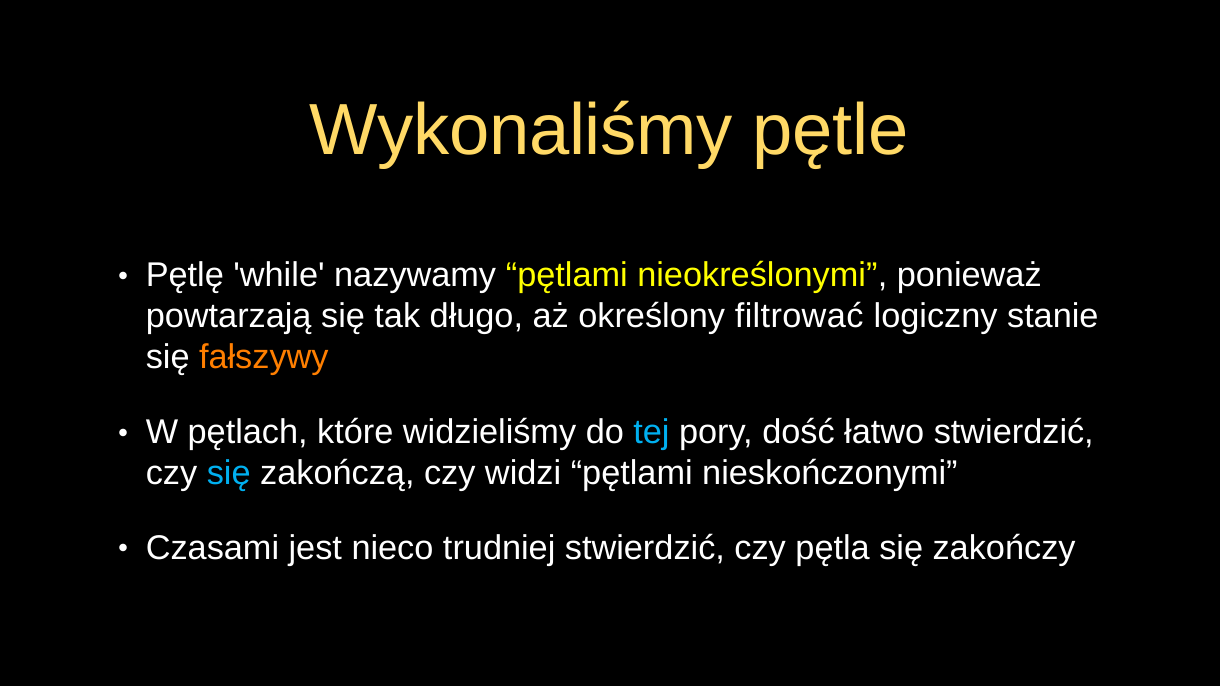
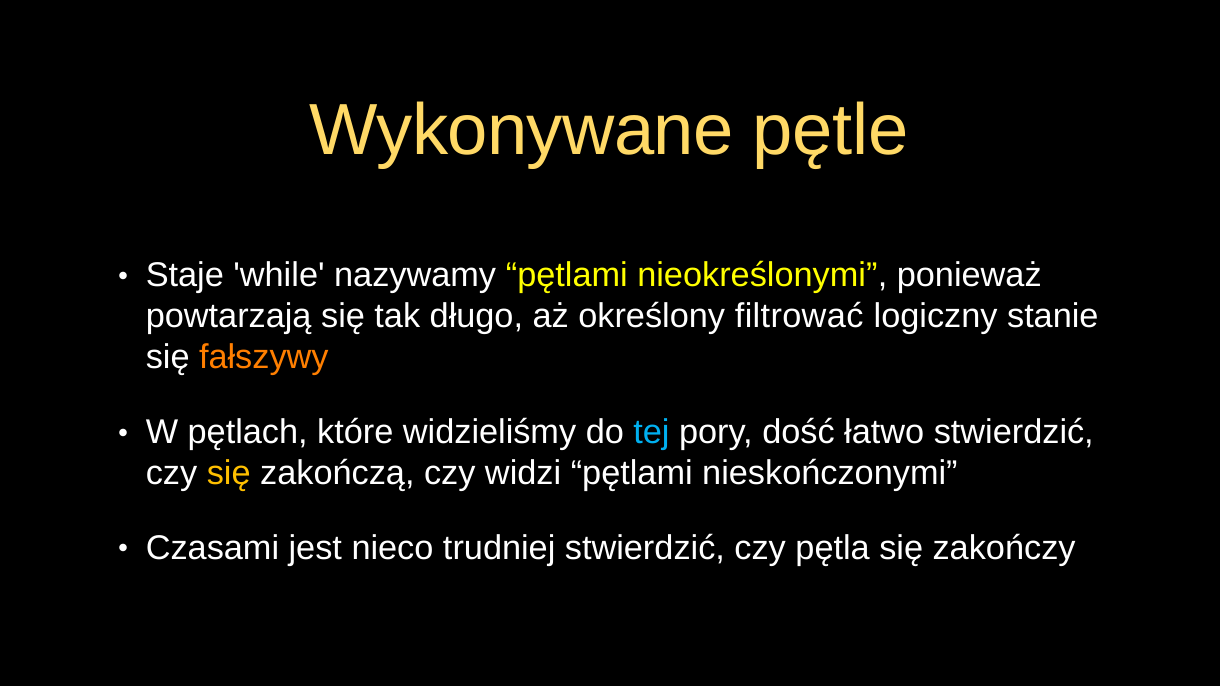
Wykonaliśmy: Wykonaliśmy -> Wykonywane (521, 131)
Pętlę: Pętlę -> Staje (185, 275)
się colour: light blue -> yellow (229, 474)
